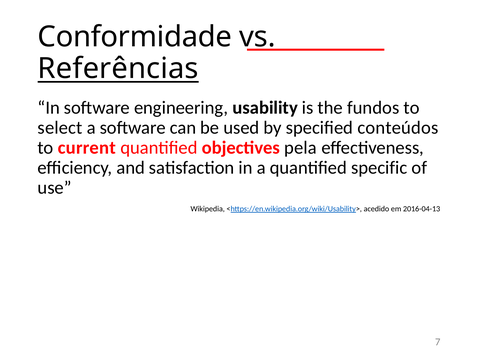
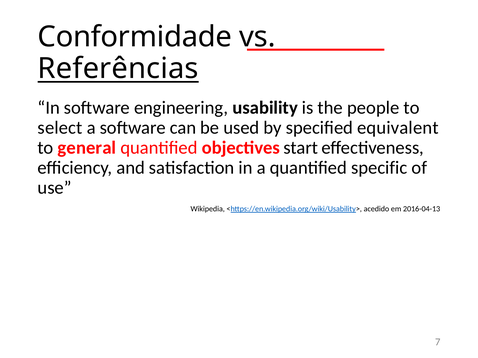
fundos: fundos -> people (373, 108)
conteúdos: conteúdos -> equivalent (398, 128)
current: current -> general (87, 148)
pela: pela -> start (301, 148)
